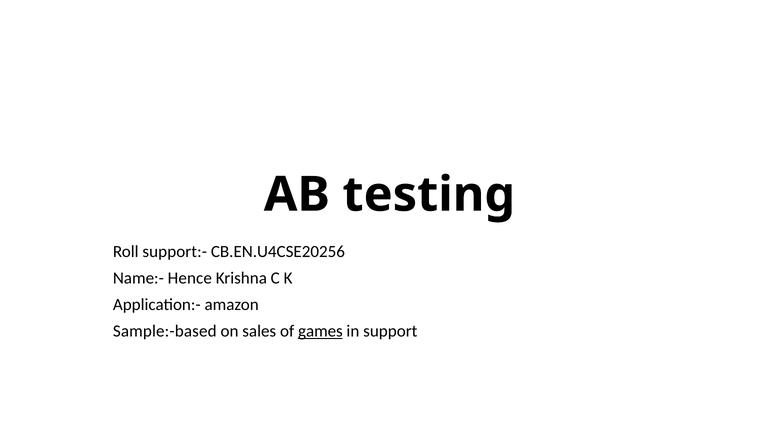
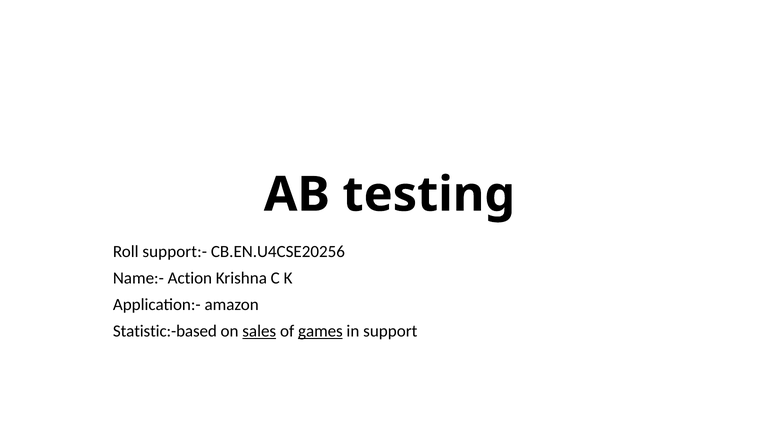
Hence: Hence -> Action (190, 278)
Sample:-based: Sample:-based -> Statistic:-based (165, 331)
sales underline: none -> present (259, 331)
